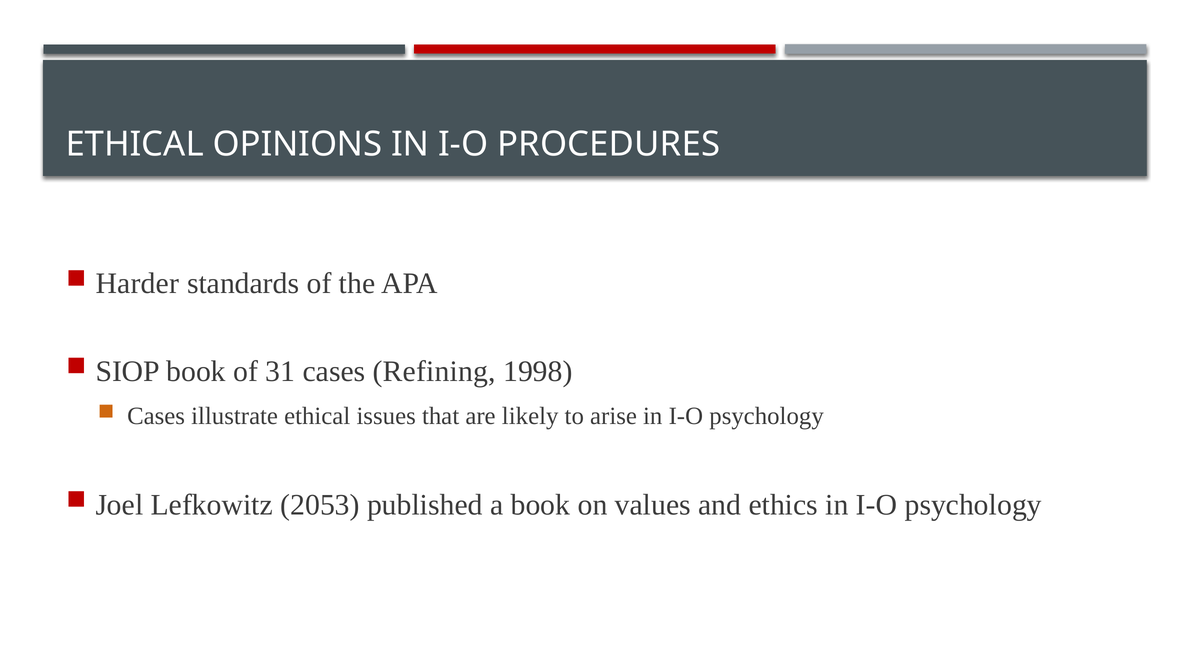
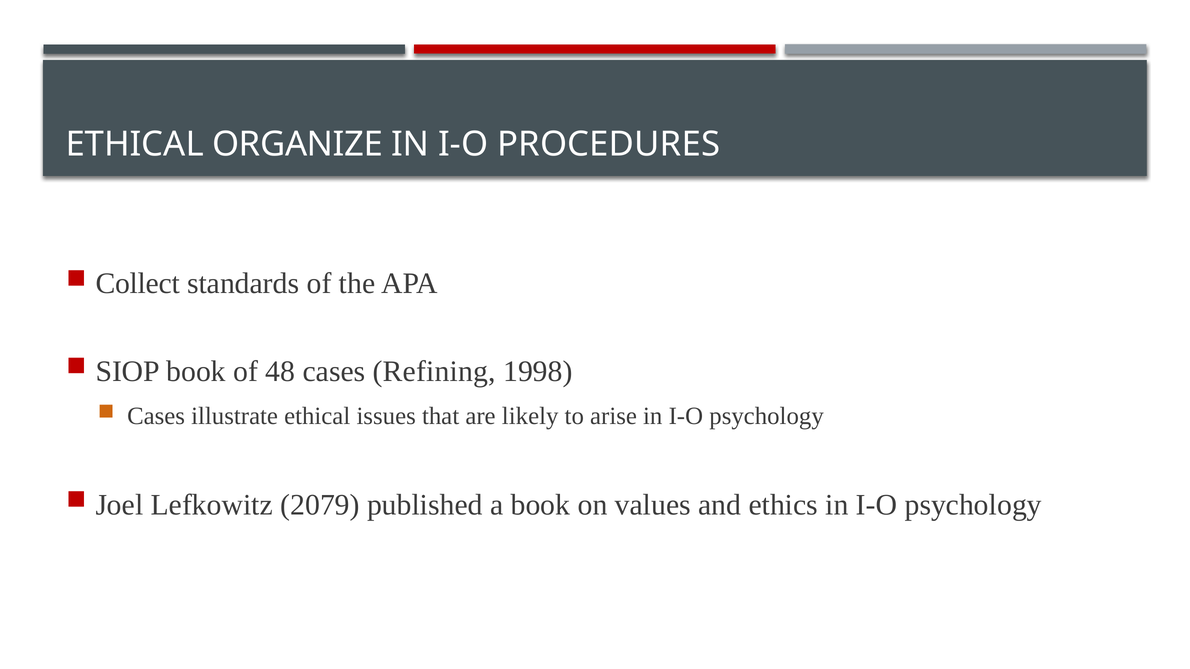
OPINIONS: OPINIONS -> ORGANIZE (298, 145)
Harder: Harder -> Collect (138, 284)
31: 31 -> 48 (280, 372)
2053: 2053 -> 2079 (320, 505)
